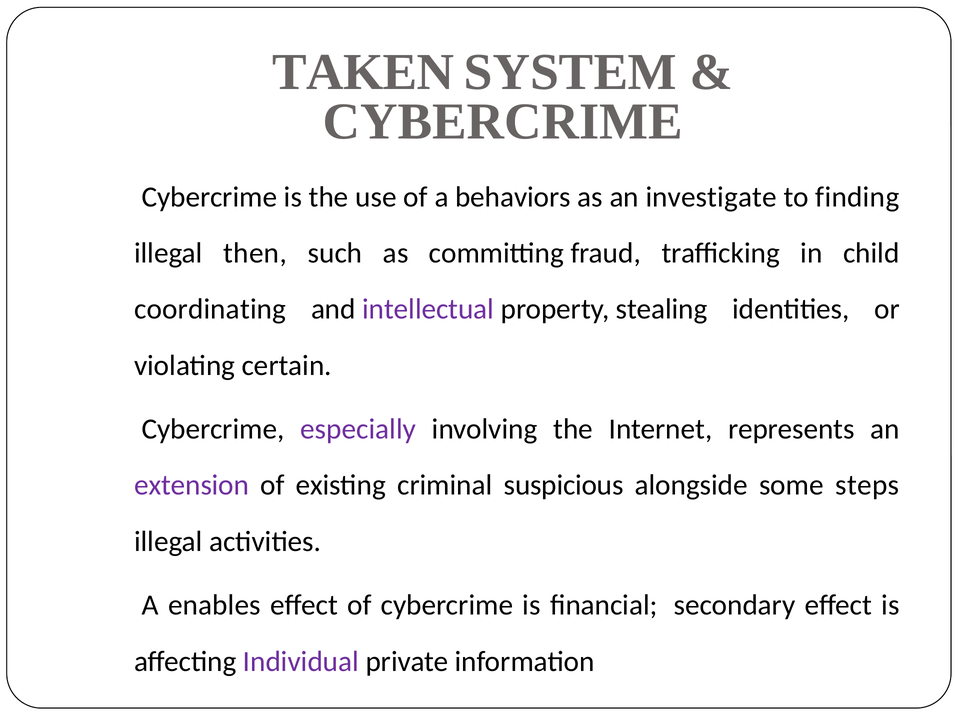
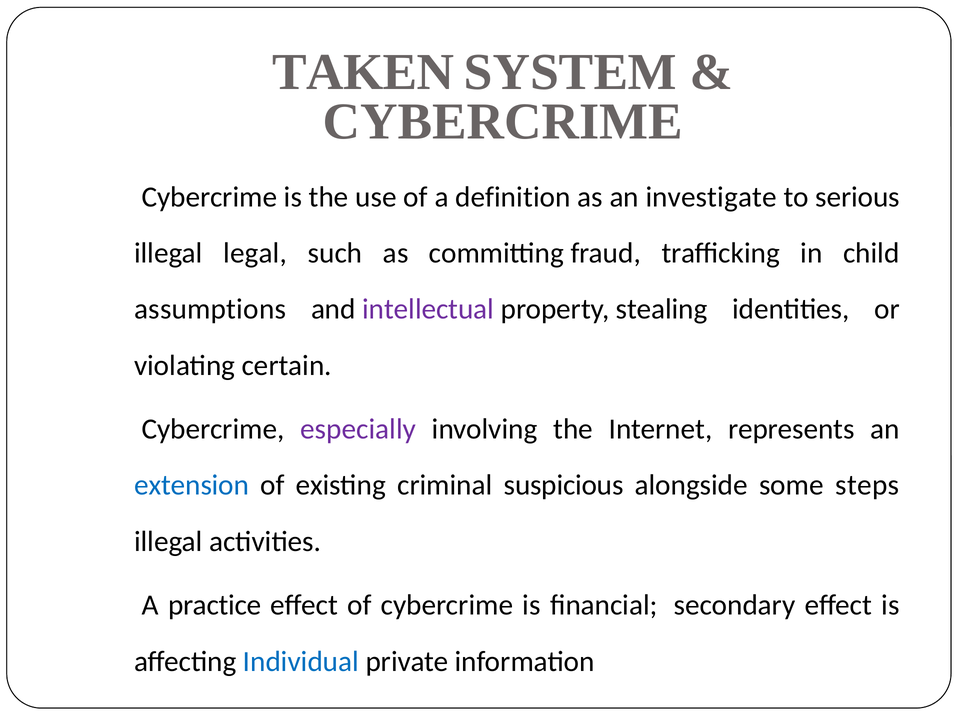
behaviors: behaviors -> definition (513, 197)
finding: finding -> serious (858, 197)
then: then -> legal (255, 253)
coordinating: coordinating -> assumptions (210, 309)
extension colour: purple -> blue (192, 486)
enables: enables -> practice (215, 606)
Individual colour: purple -> blue (301, 662)
